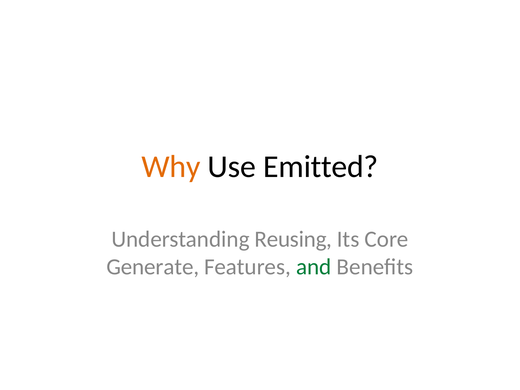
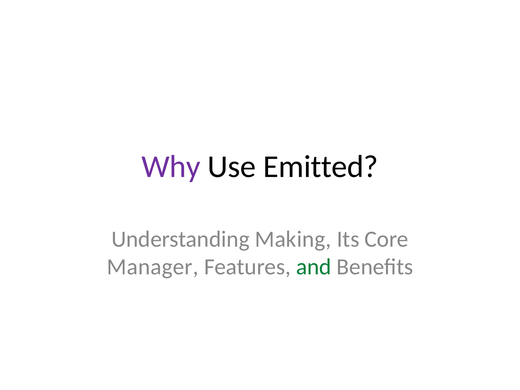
Why colour: orange -> purple (171, 167)
Reusing: Reusing -> Making (293, 239)
Generate: Generate -> Manager (153, 267)
